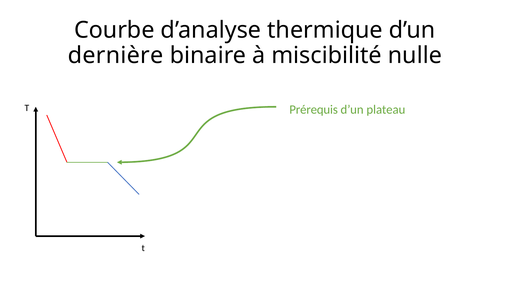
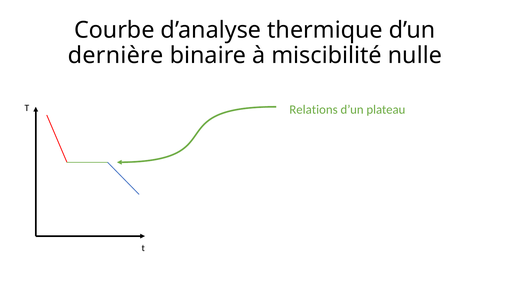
Prérequis: Prérequis -> Relations (314, 109)
